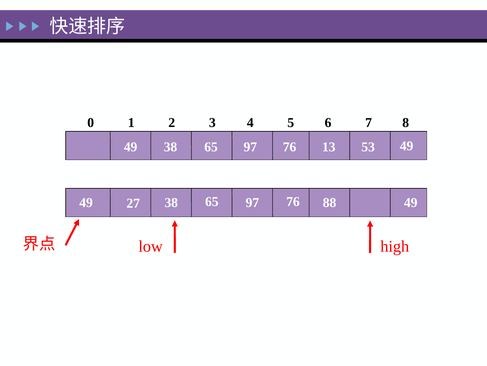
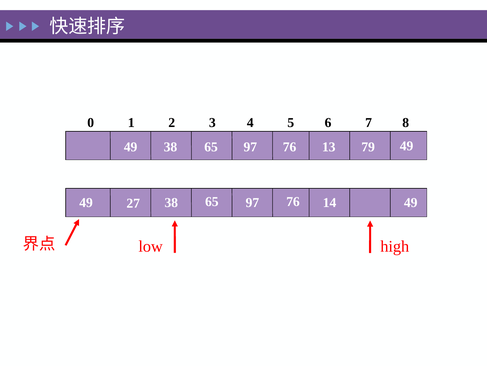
53: 53 -> 79 (368, 147)
88: 88 -> 14 (330, 202)
